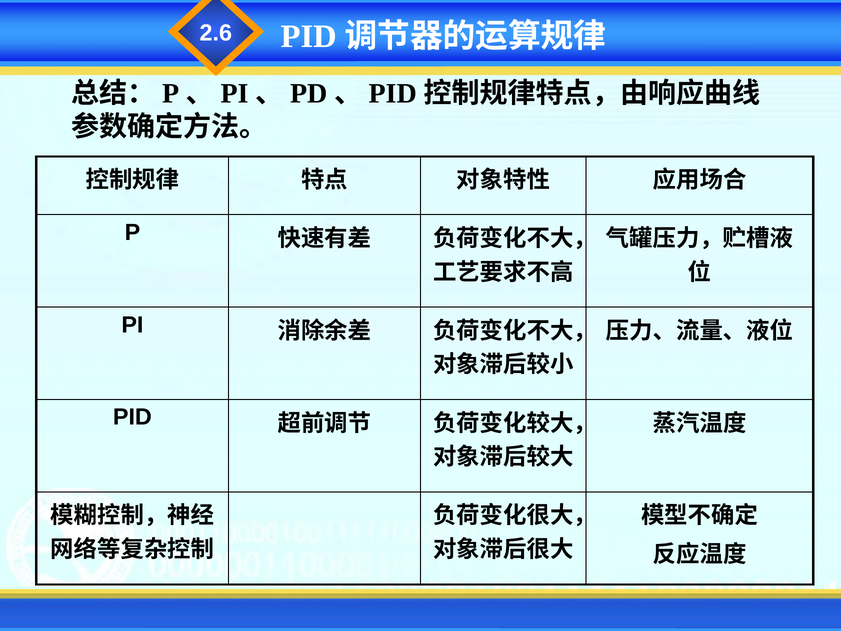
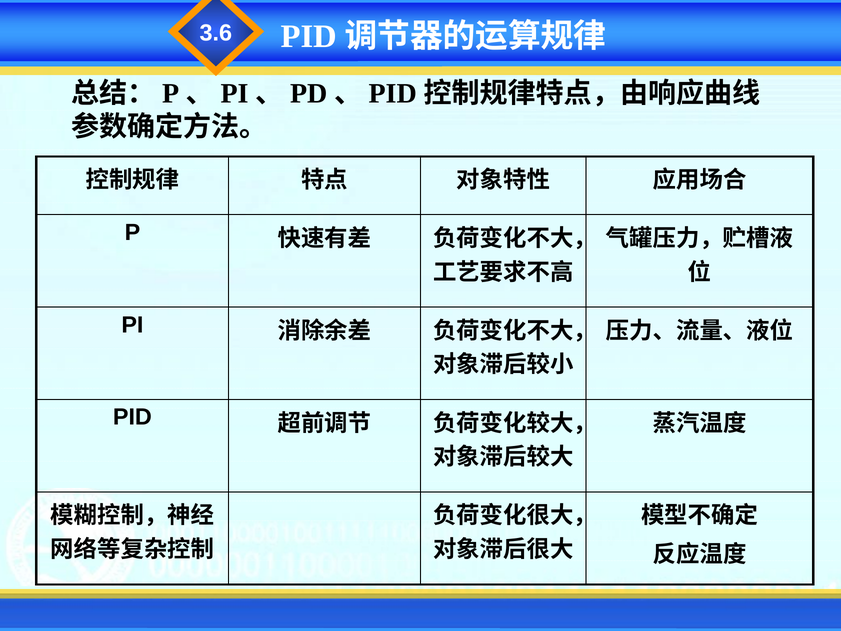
2.6: 2.6 -> 3.6 (216, 33)
